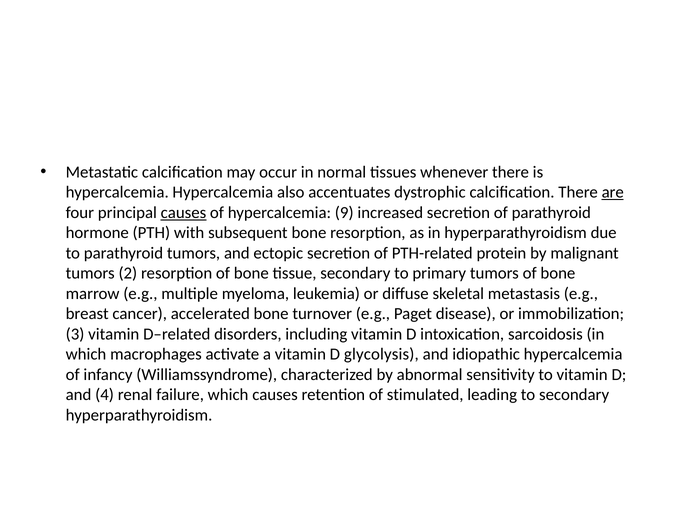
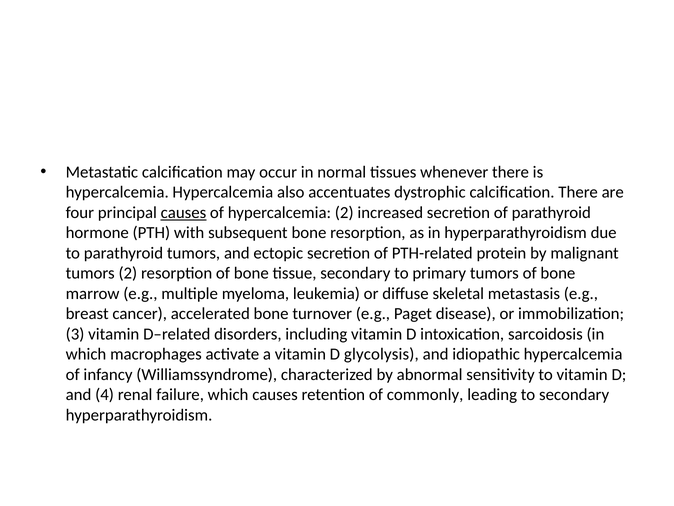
are underline: present -> none (613, 192)
hypercalcemia 9: 9 -> 2 (344, 212)
stimulated: stimulated -> commonly (425, 394)
